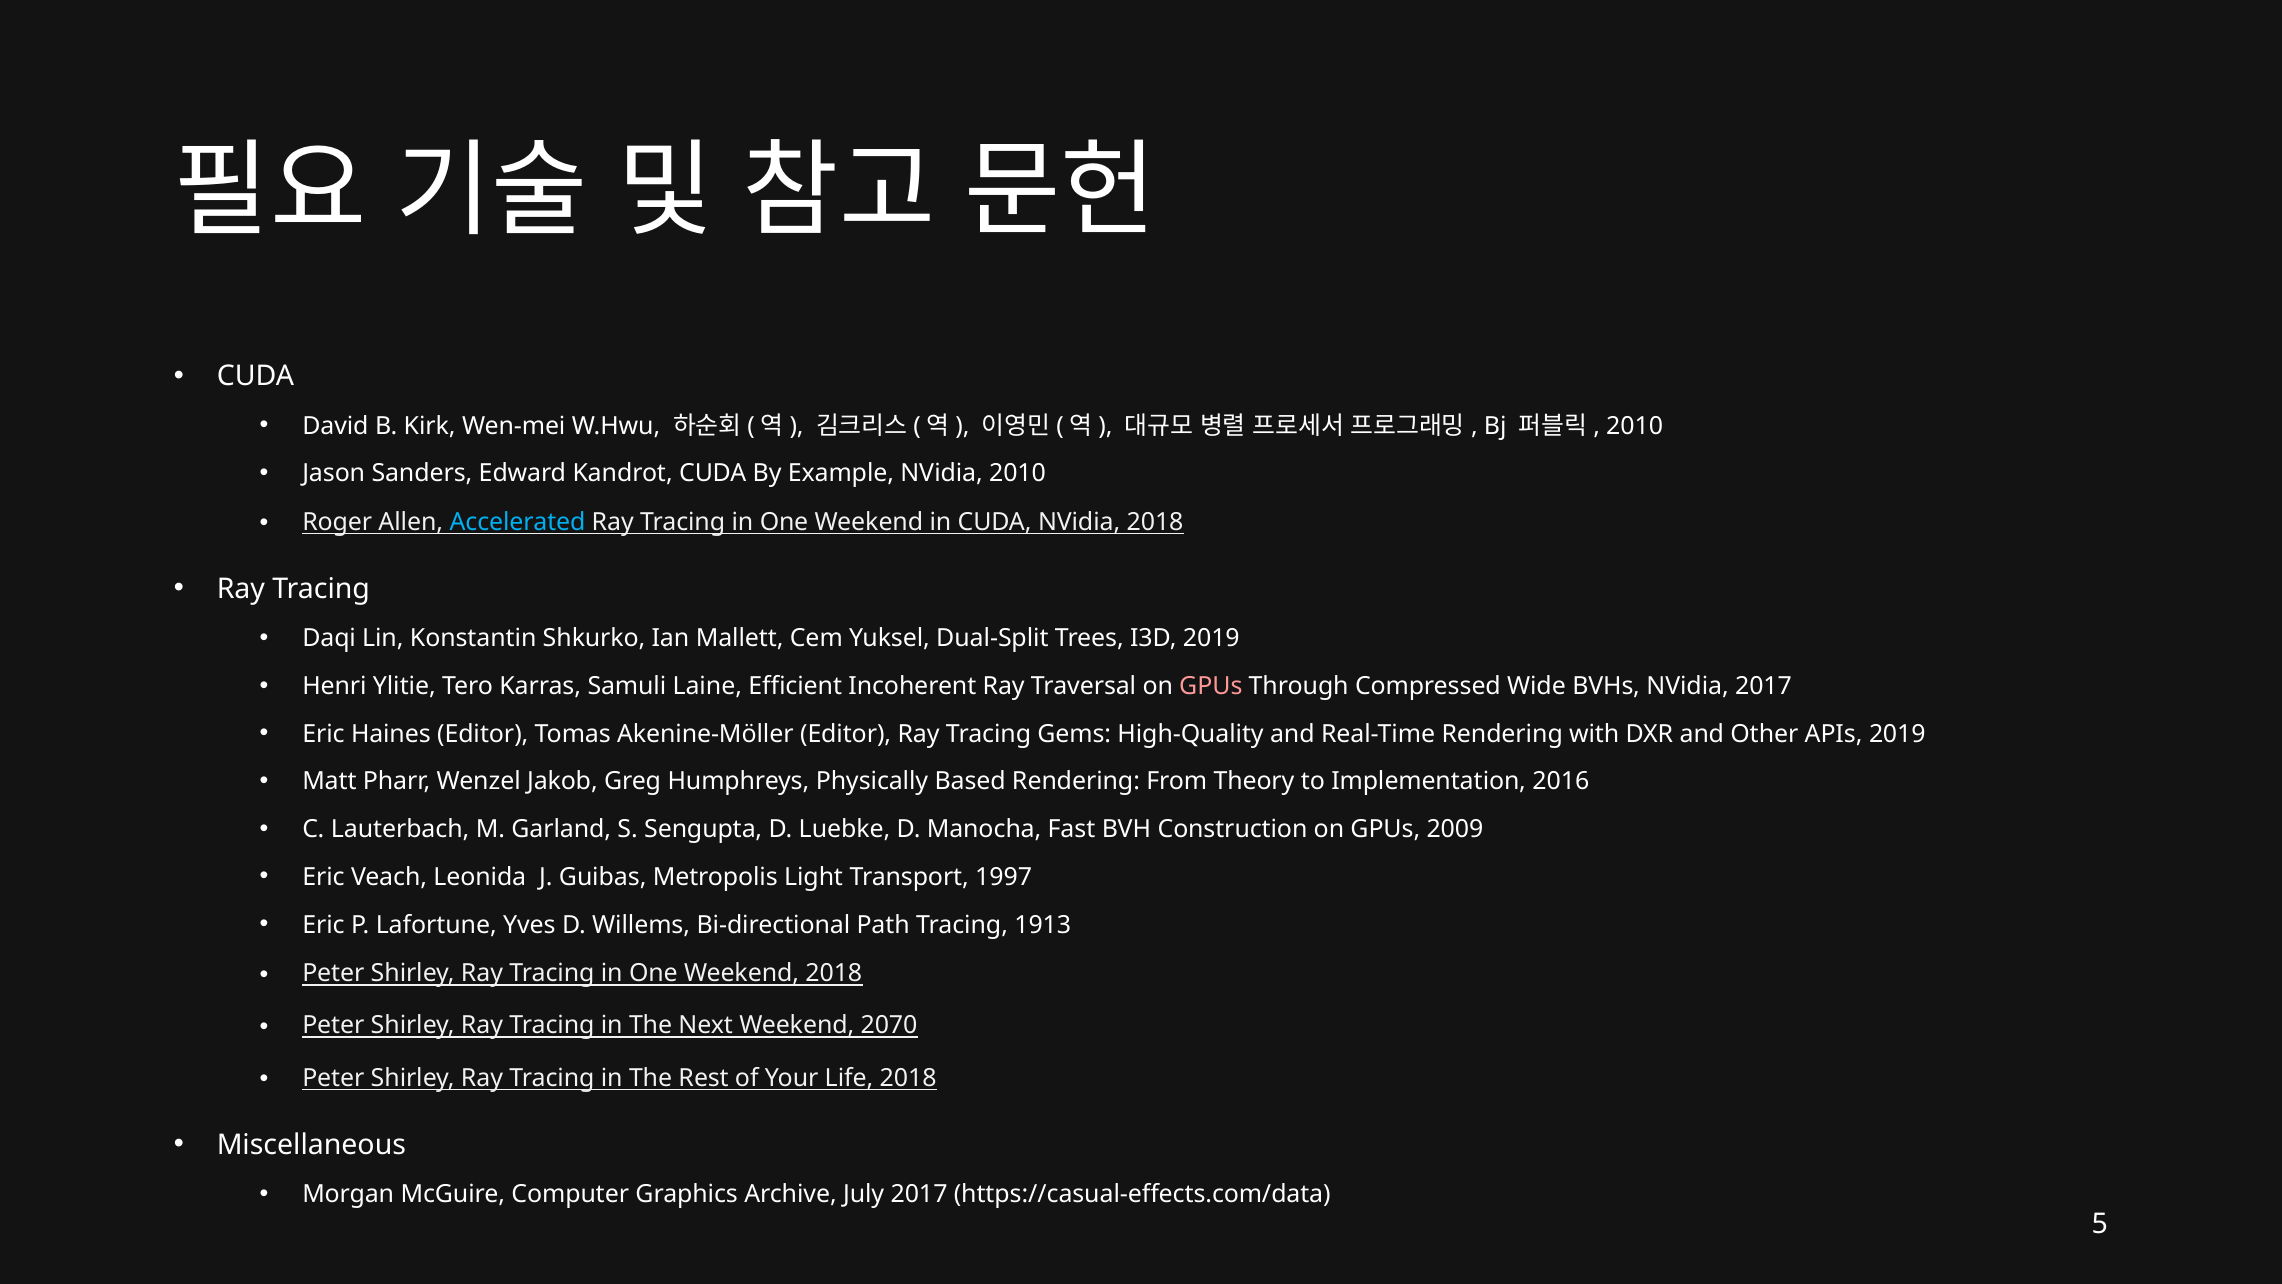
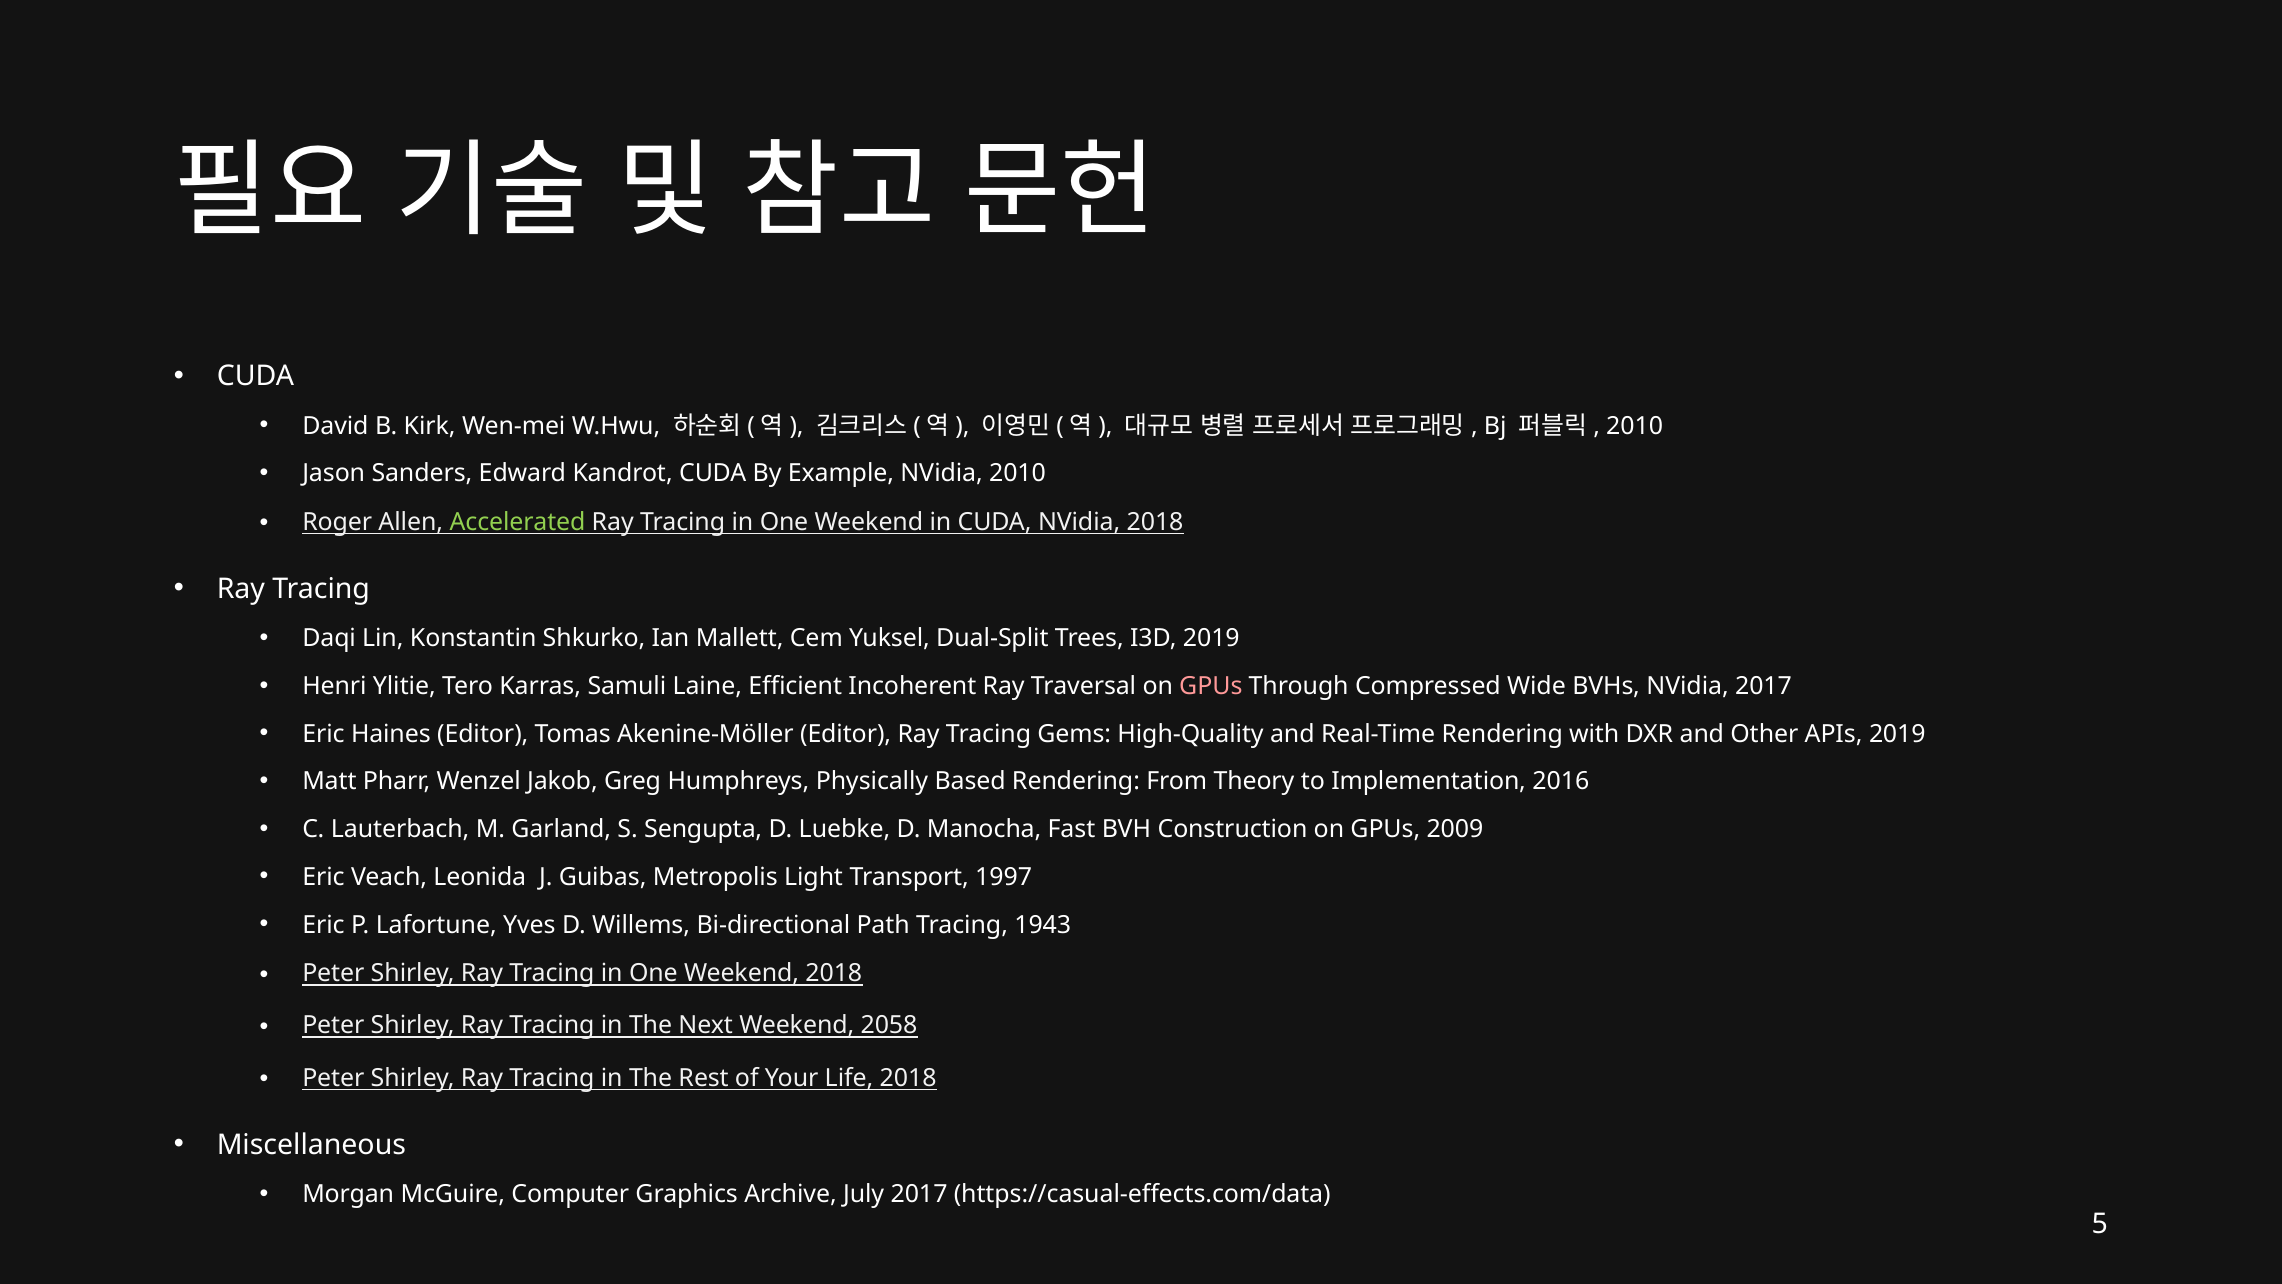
Accelerated colour: light blue -> light green (518, 522)
1913: 1913 -> 1943 (1043, 925)
2070: 2070 -> 2058 (889, 1025)
